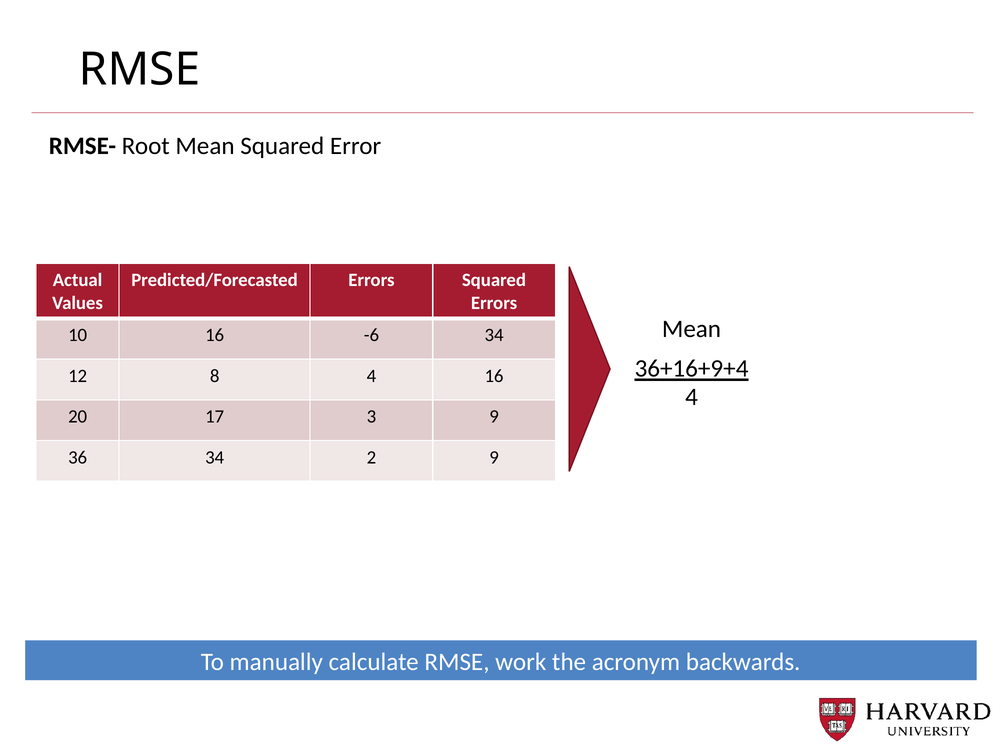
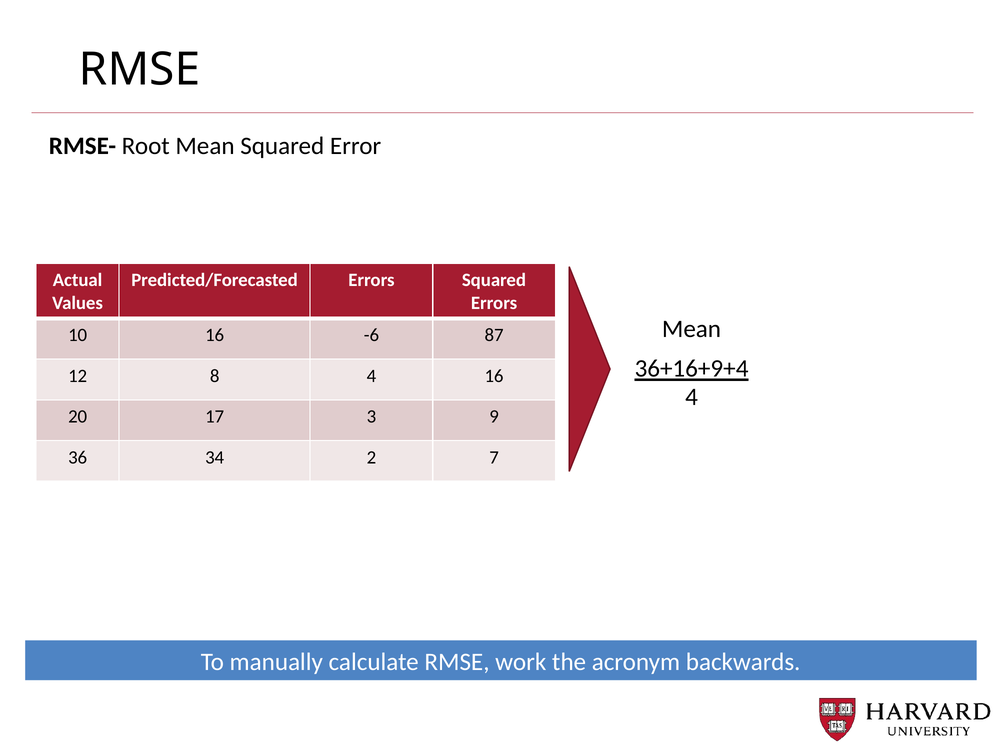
-6 34: 34 -> 87 (494, 335)
2 9: 9 -> 7 (494, 458)
